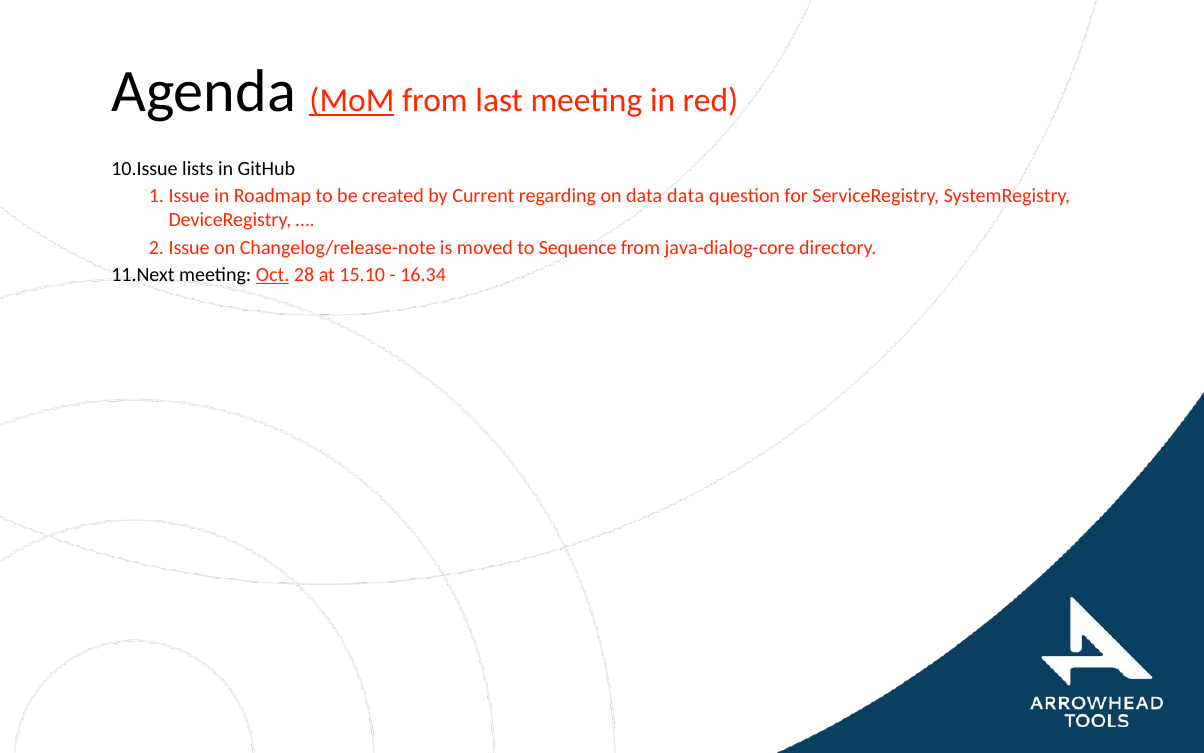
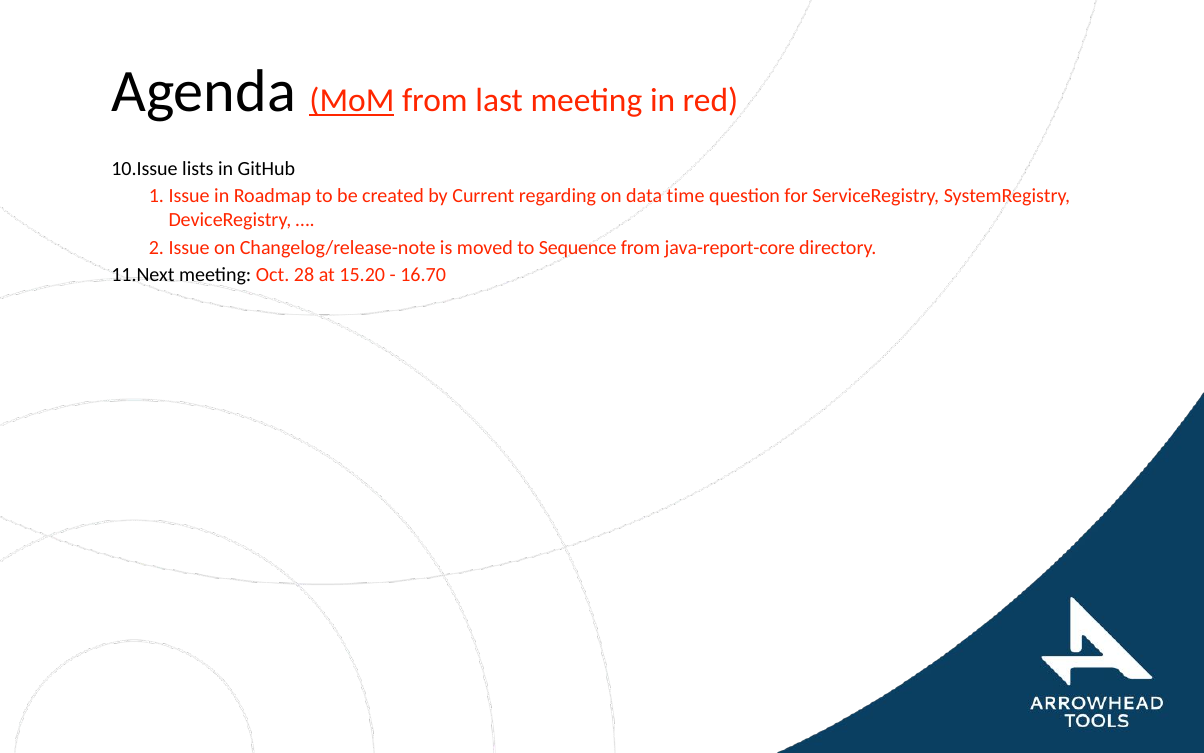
data data: data -> time (686, 196)
java-dialog-core: java-dialog-core -> java-report-core (730, 248)
Oct underline: present -> none (273, 275)
15.10: 15.10 -> 15.20 (362, 275)
16.34: 16.34 -> 16.70 (423, 275)
